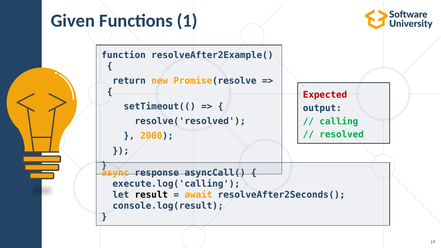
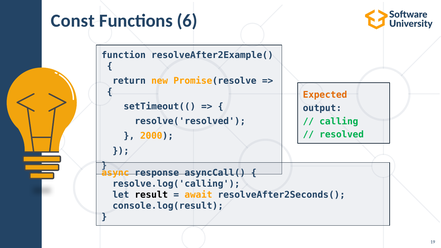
Given: Given -> Const (73, 21)
1: 1 -> 6 (187, 21)
Expected colour: red -> orange (325, 95)
execute.log('calling: execute.log('calling -> resolve.log('calling (176, 184)
